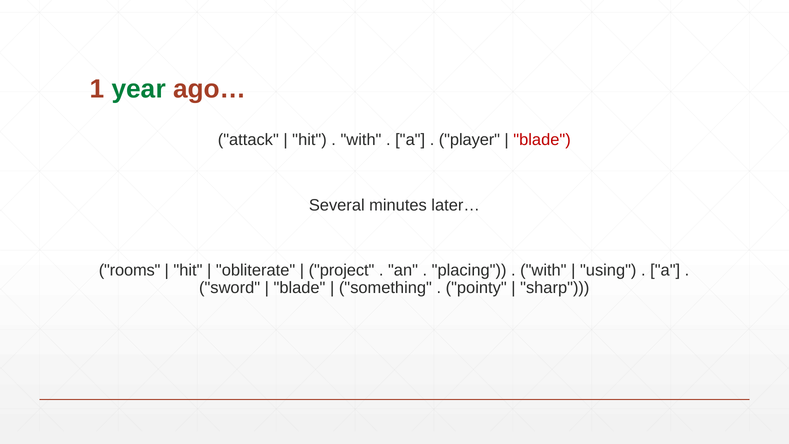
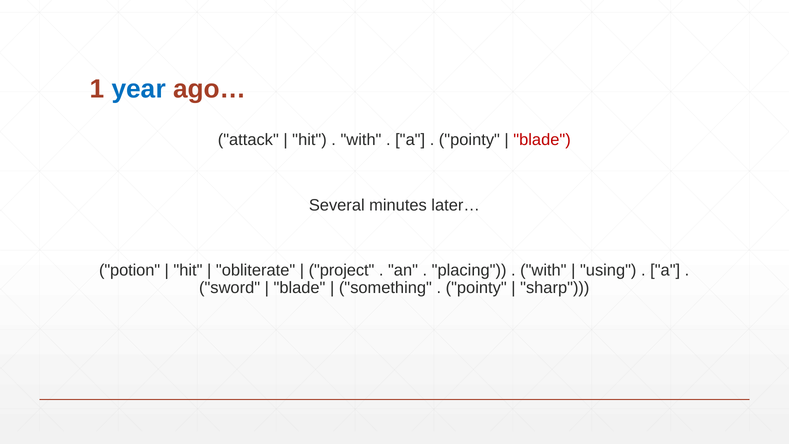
year colour: green -> blue (139, 89)
player: player -> pointy (469, 140)
rooms: rooms -> potion (130, 270)
